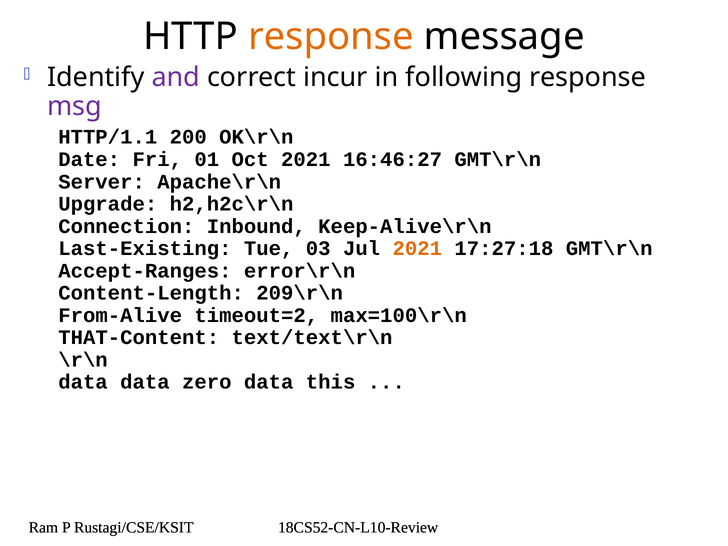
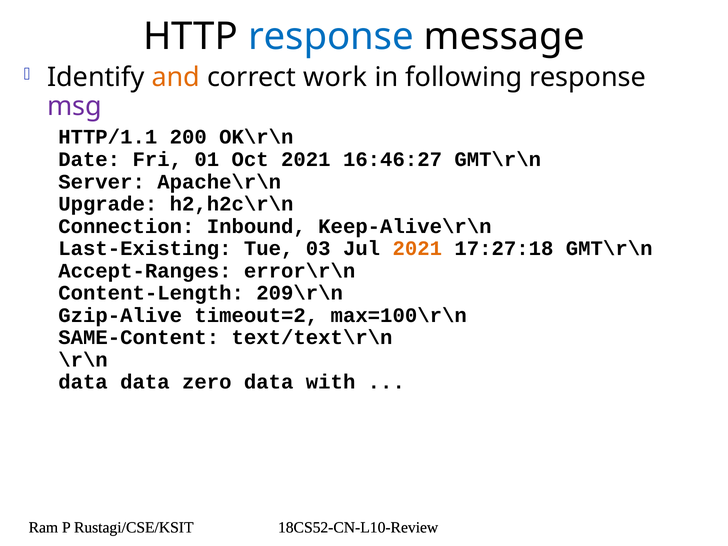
response colour: orange -> blue (331, 36)
and colour: purple -> orange (176, 77)
incur: incur -> work (335, 77)
From-Alive: From-Alive -> Gzip-Alive (120, 315)
THAT-Content: THAT-Content -> SAME-Content (139, 338)
this: this -> with (331, 382)
